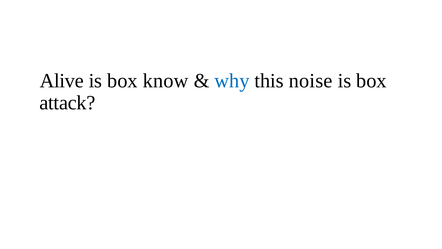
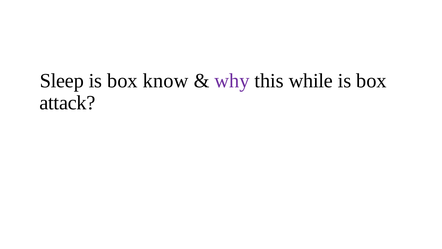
Alive: Alive -> Sleep (62, 81)
why colour: blue -> purple (232, 81)
noise: noise -> while (311, 81)
